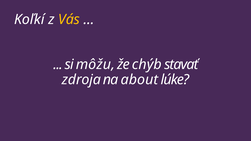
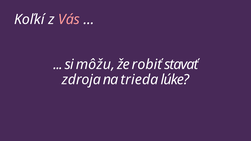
Vás colour: yellow -> pink (69, 19)
chýb: chýb -> robiť (147, 64)
about: about -> trieda (139, 80)
